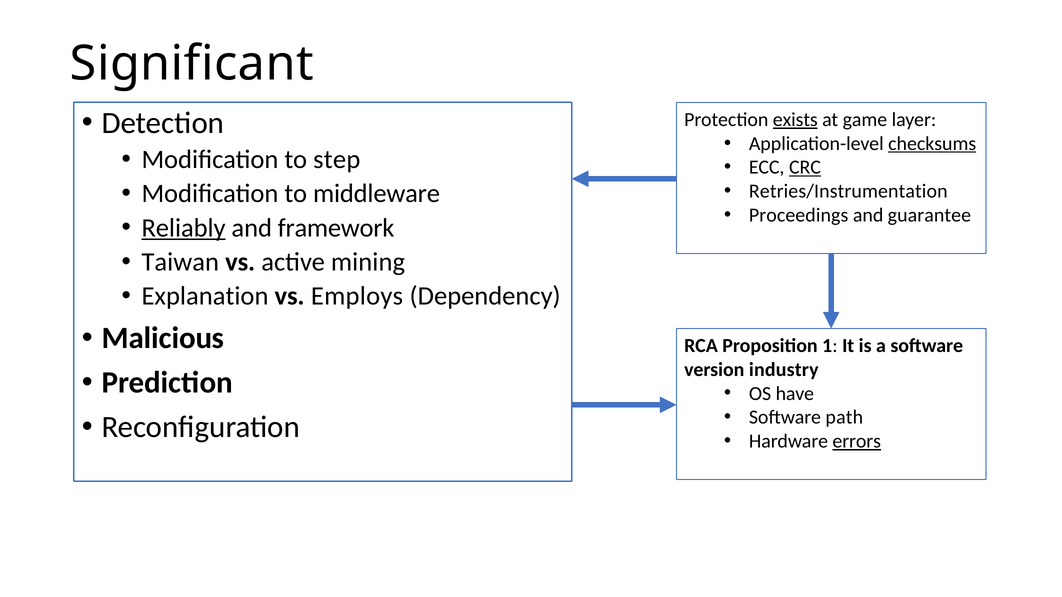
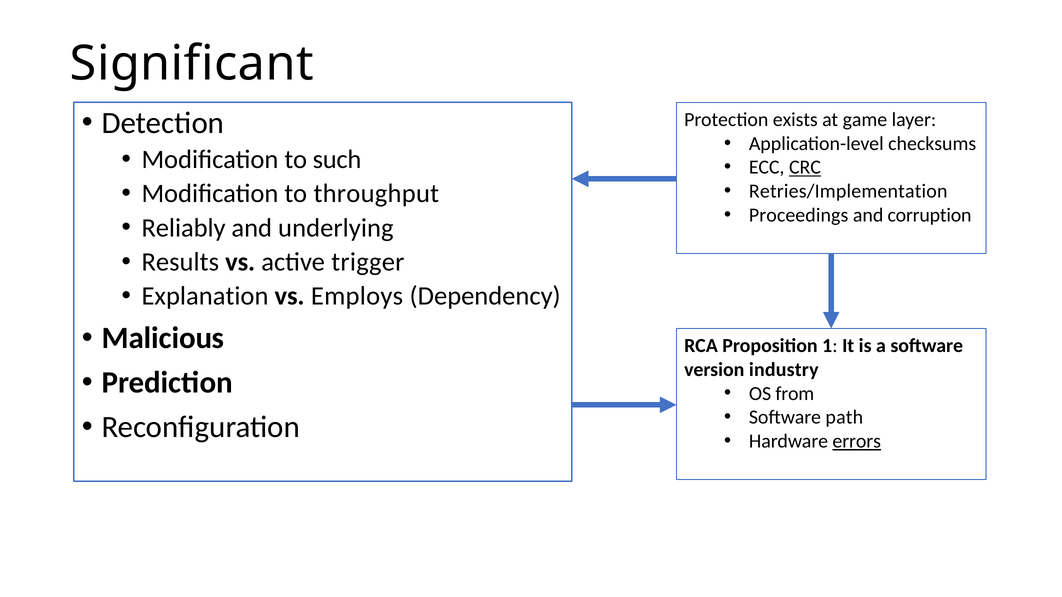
exists underline: present -> none (795, 120)
checksums underline: present -> none (932, 144)
step: step -> such (337, 160)
middleware: middleware -> throughput (376, 194)
Retries/Instrumentation: Retries/Instrumentation -> Retries/Implementation (848, 191)
guarantee: guarantee -> corruption (930, 215)
Reliably underline: present -> none (184, 228)
framework: framework -> underlying (336, 228)
Taiwan: Taiwan -> Results (180, 262)
mining: mining -> trigger (368, 262)
have: have -> from (795, 394)
